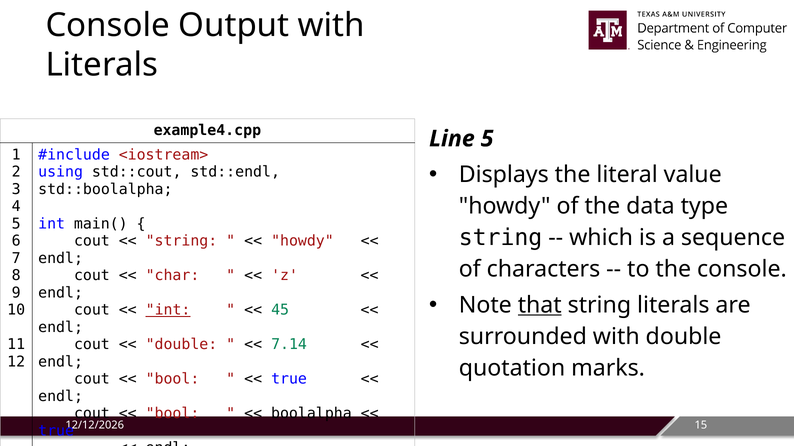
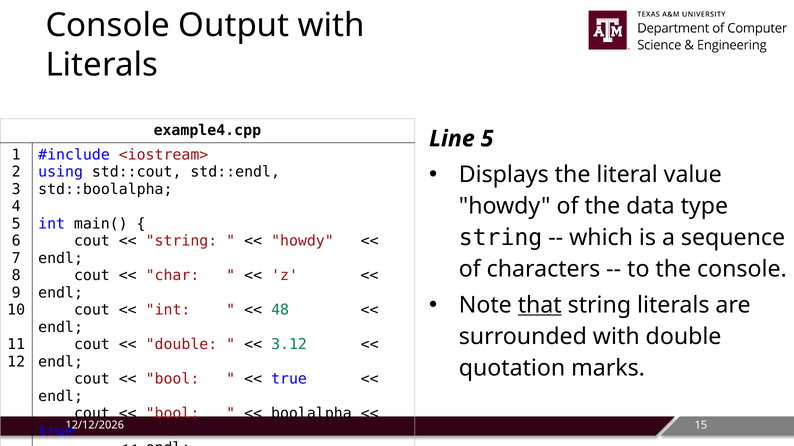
int underline: present -> none (168, 310)
45: 45 -> 48 (280, 310)
7.14: 7.14 -> 3.12 (289, 345)
